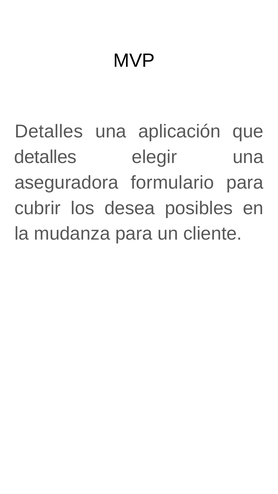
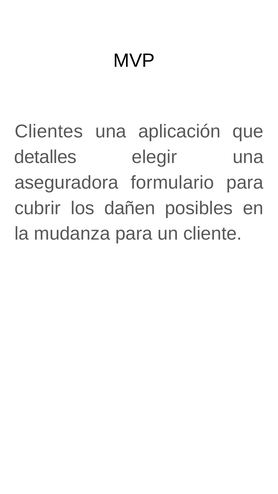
Detalles: Detalles -> Clientes (49, 131)
desea: desea -> dañen (130, 208)
